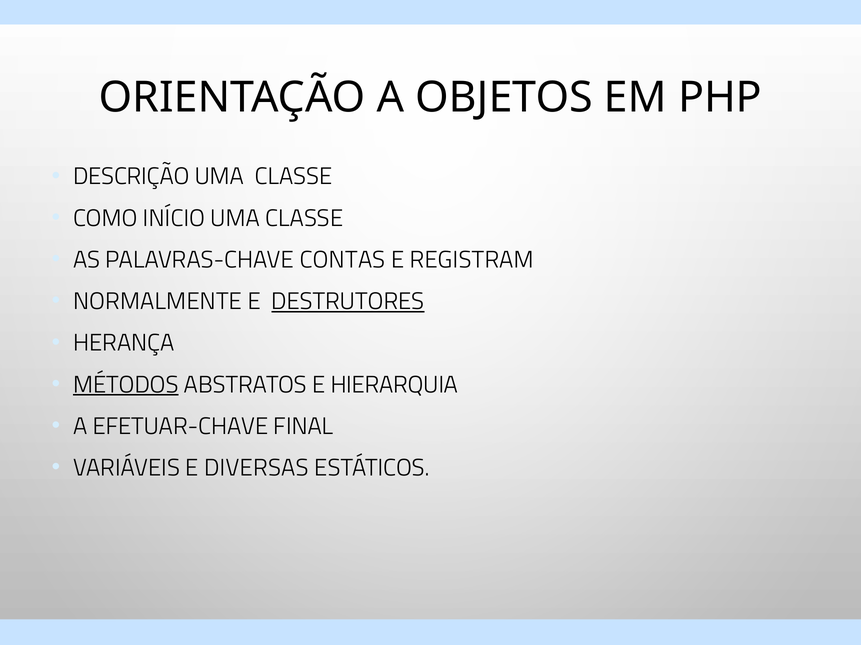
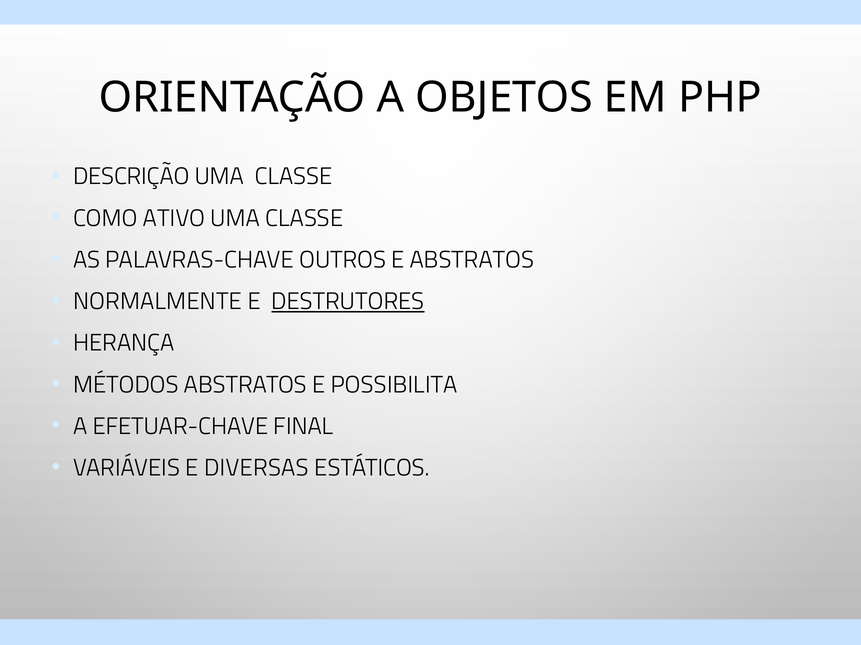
INÍCIO: INÍCIO -> ATIVO (174, 218)
CONTAS: CONTAS -> OUTROS (343, 260)
E REGISTRAM: REGISTRAM -> ABSTRATOS (472, 260)
MÉTODOS underline: present -> none (126, 385)
HIERARQUIA: HIERARQUIA -> POSSIBILITA (394, 385)
